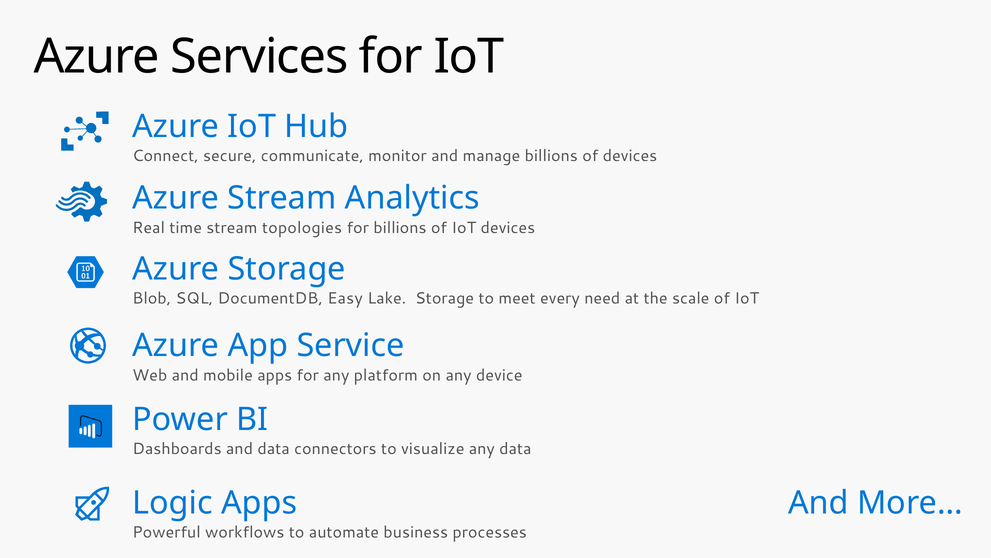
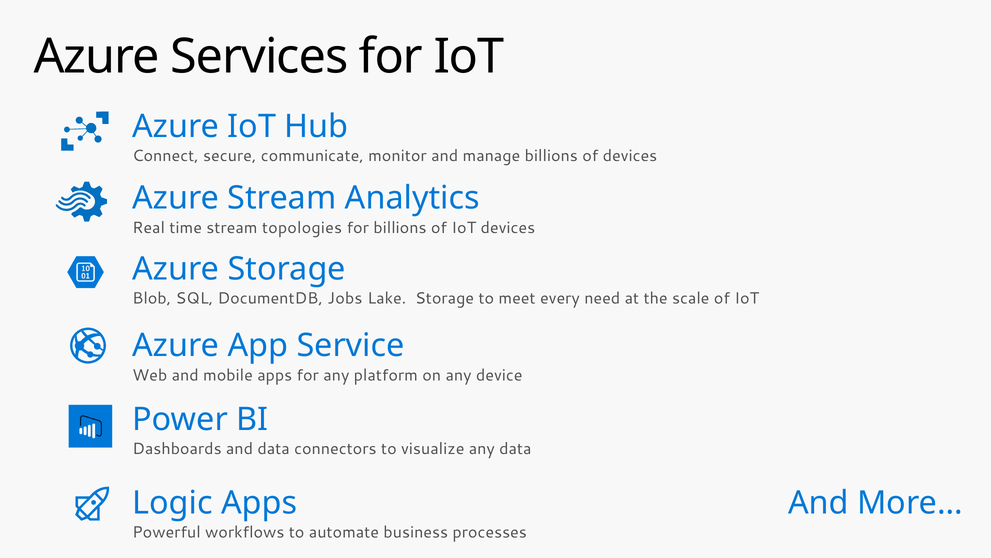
Easy: Easy -> Jobs (345, 298)
